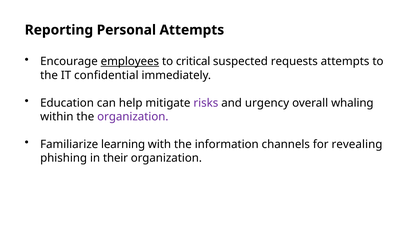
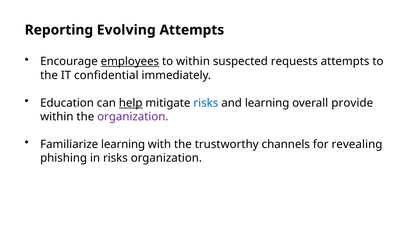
Personal: Personal -> Evolving (126, 30)
to critical: critical -> within (193, 61)
help underline: none -> present (131, 103)
risks colour: purple -> blue (206, 103)
and urgency: urgency -> learning (267, 103)
whaling: whaling -> provide (352, 103)
information: information -> trustworthy (227, 144)
in their: their -> risks (115, 158)
